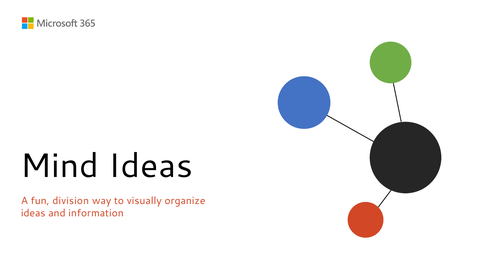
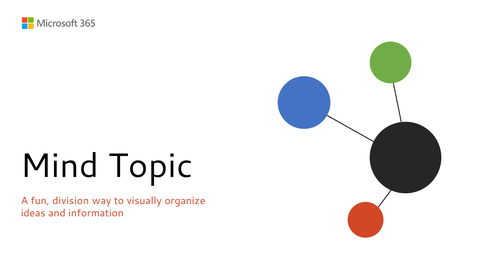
Mind Ideas: Ideas -> Topic (151, 166)
